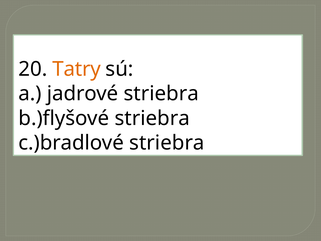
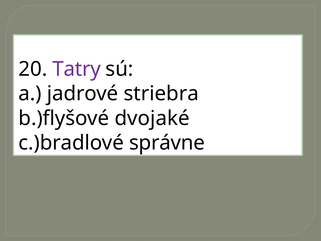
Tatry colour: orange -> purple (77, 69)
b.)flyšové striebra: striebra -> dvojaké (152, 118)
c.)bradlové striebra: striebra -> správne (167, 143)
